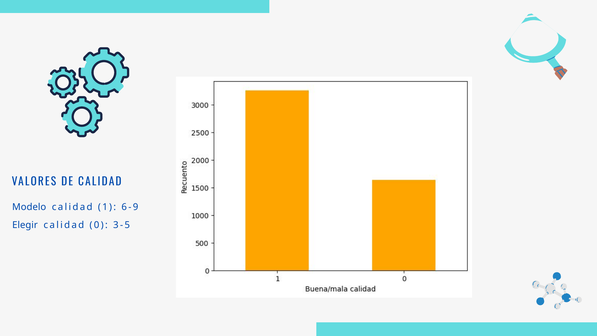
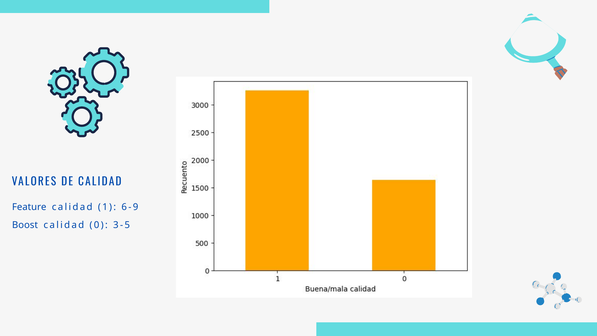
Modelo: Modelo -> Feature (29, 207)
Elegir: Elegir -> Boost (25, 225)
